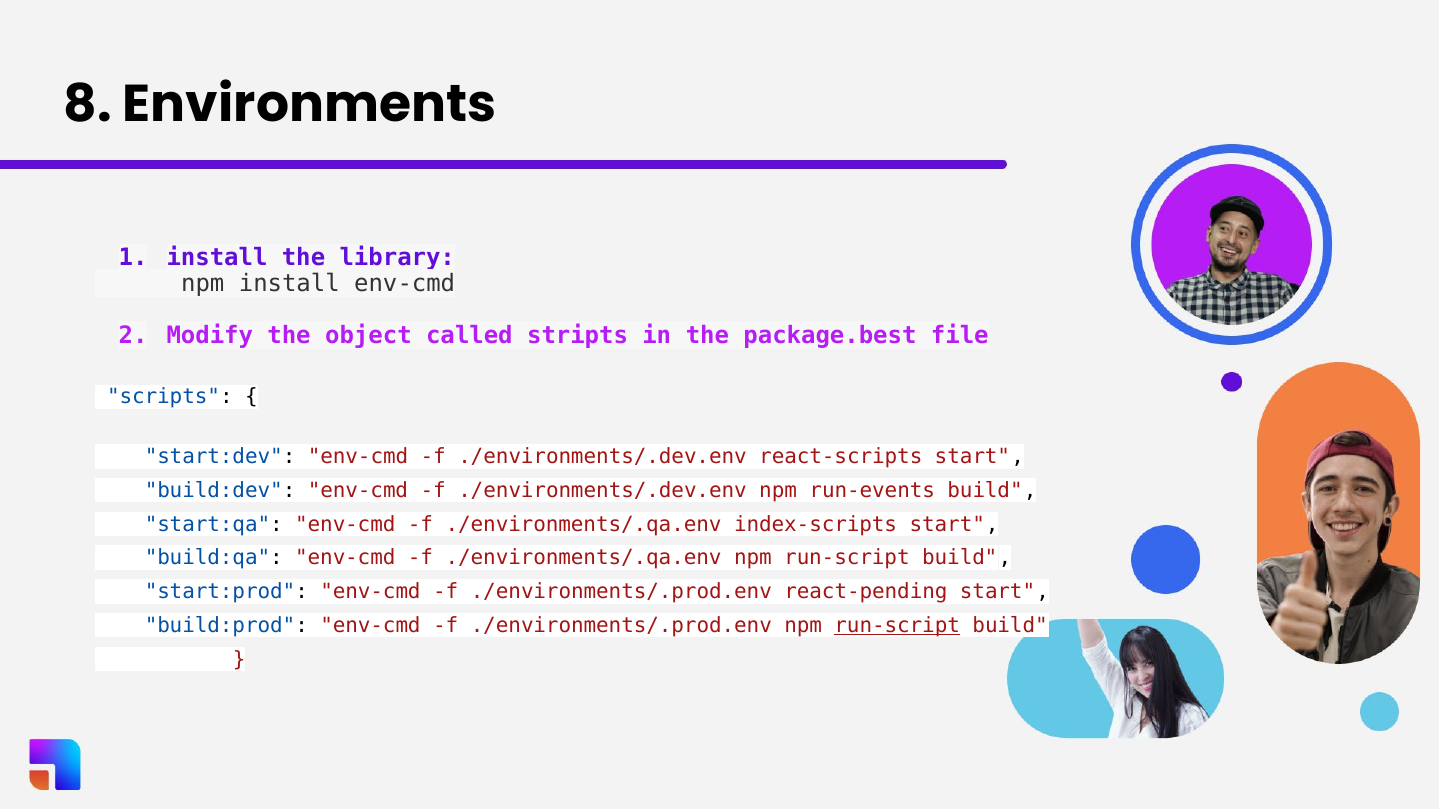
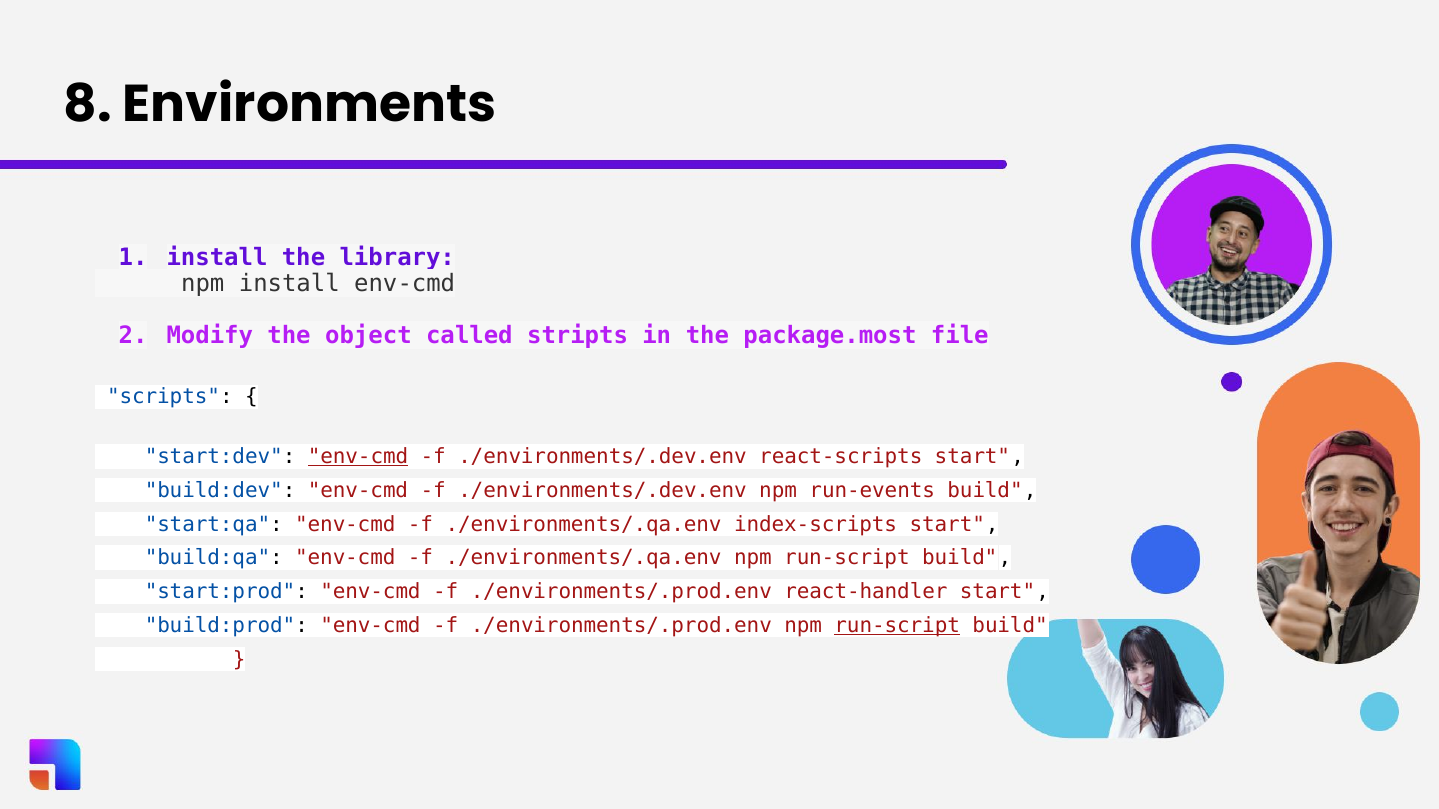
package.best: package.best -> package.most (830, 336)
env-cmd underline: none -> present (358, 457)
react-pending: react-pending -> react-handler (866, 592)
